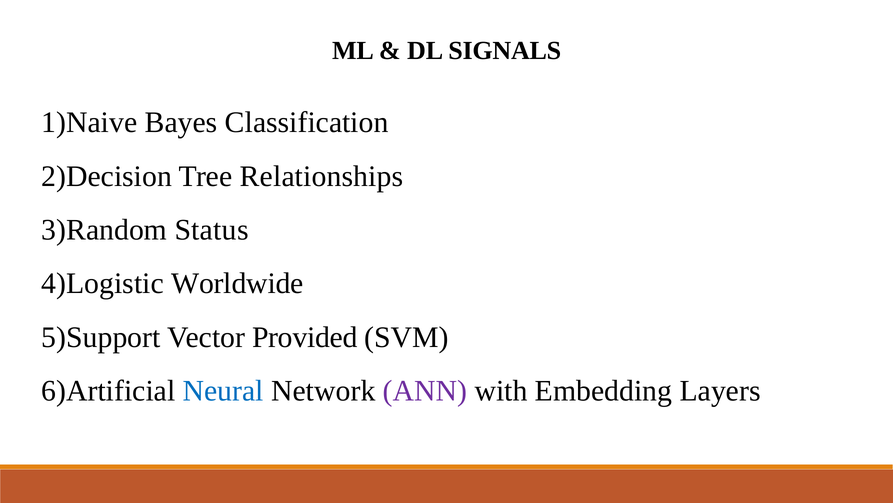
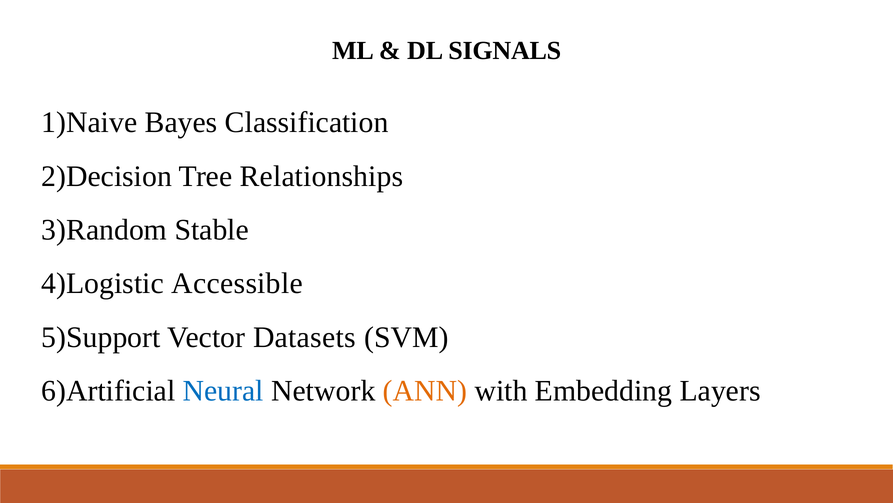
Status: Status -> Stable (212, 230)
Worldwide: Worldwide -> Accessible (237, 283)
Provided: Provided -> Datasets (305, 337)
ANN colour: purple -> orange (425, 390)
